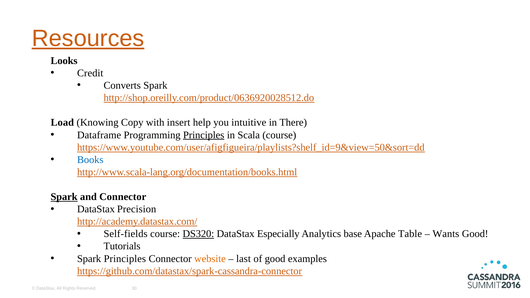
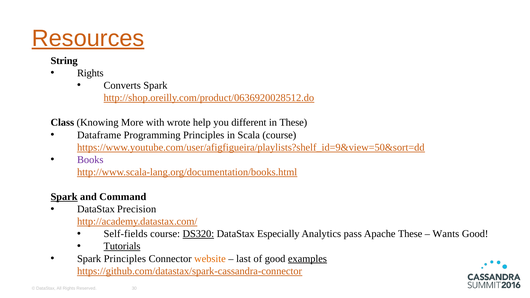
Looks: Looks -> String (64, 61)
Credit: Credit -> Rights (90, 73)
Load: Load -> Class (62, 123)
Copy: Copy -> More (132, 123)
insert: insert -> wrote (179, 123)
intuitive: intuitive -> different (249, 123)
in There: There -> These (293, 123)
Principles underline: present -> none (204, 135)
Books colour: blue -> purple (90, 160)
and Connector: Connector -> Command (123, 197)
base: base -> pass (353, 234)
Apache Table: Table -> These (410, 234)
Tutorials underline: none -> present (122, 246)
examples underline: none -> present (307, 259)
